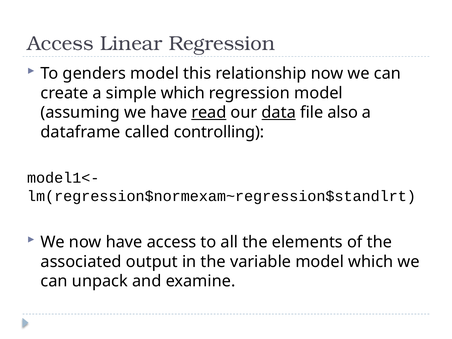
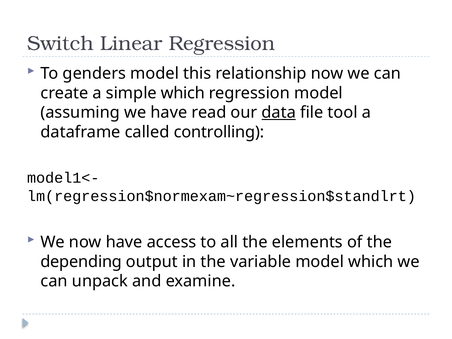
Access: Access -> Switch (60, 44)
read underline: present -> none (209, 113)
also: also -> tool (343, 113)
associated: associated -> depending (81, 262)
